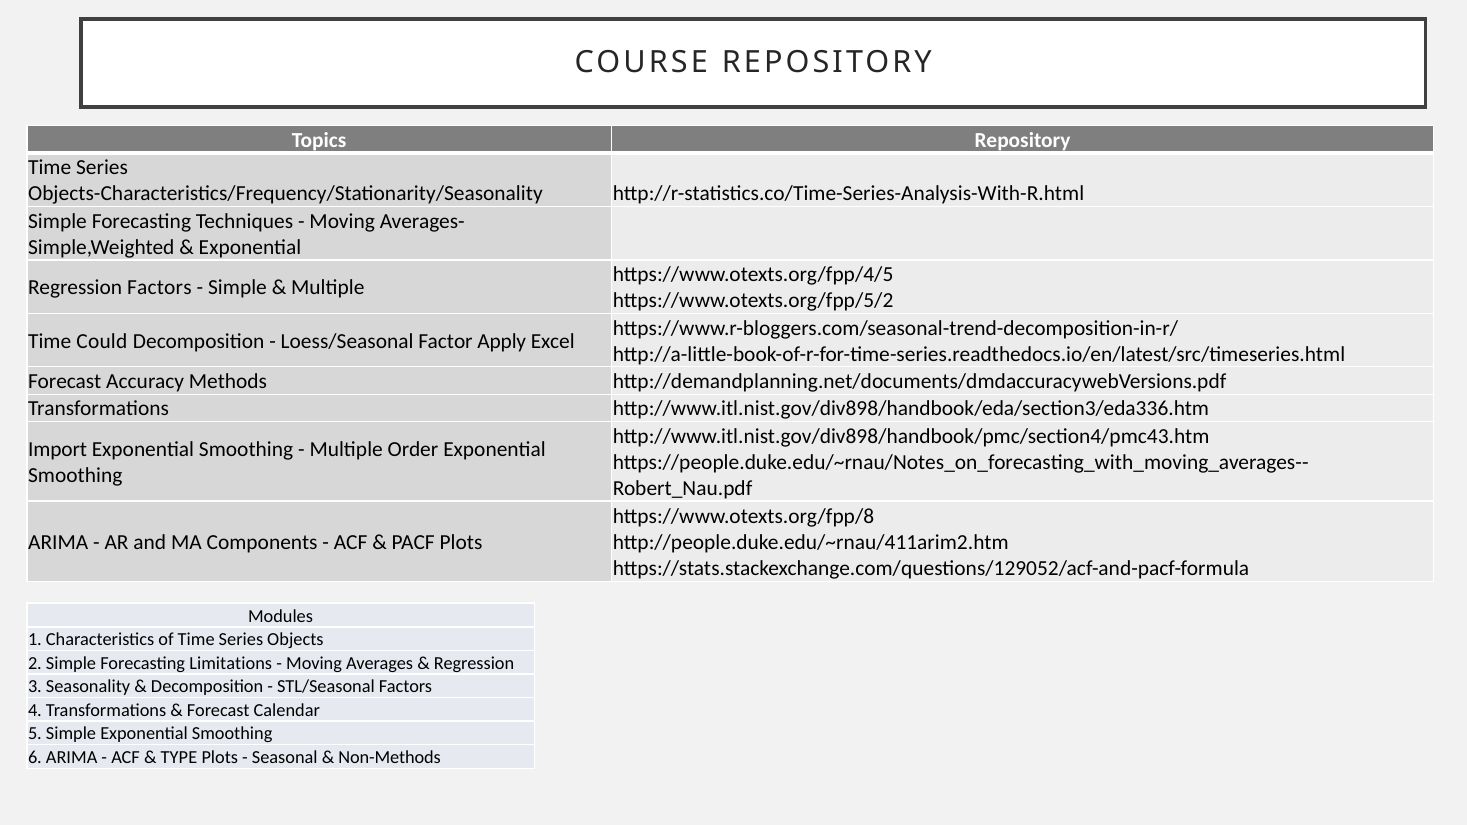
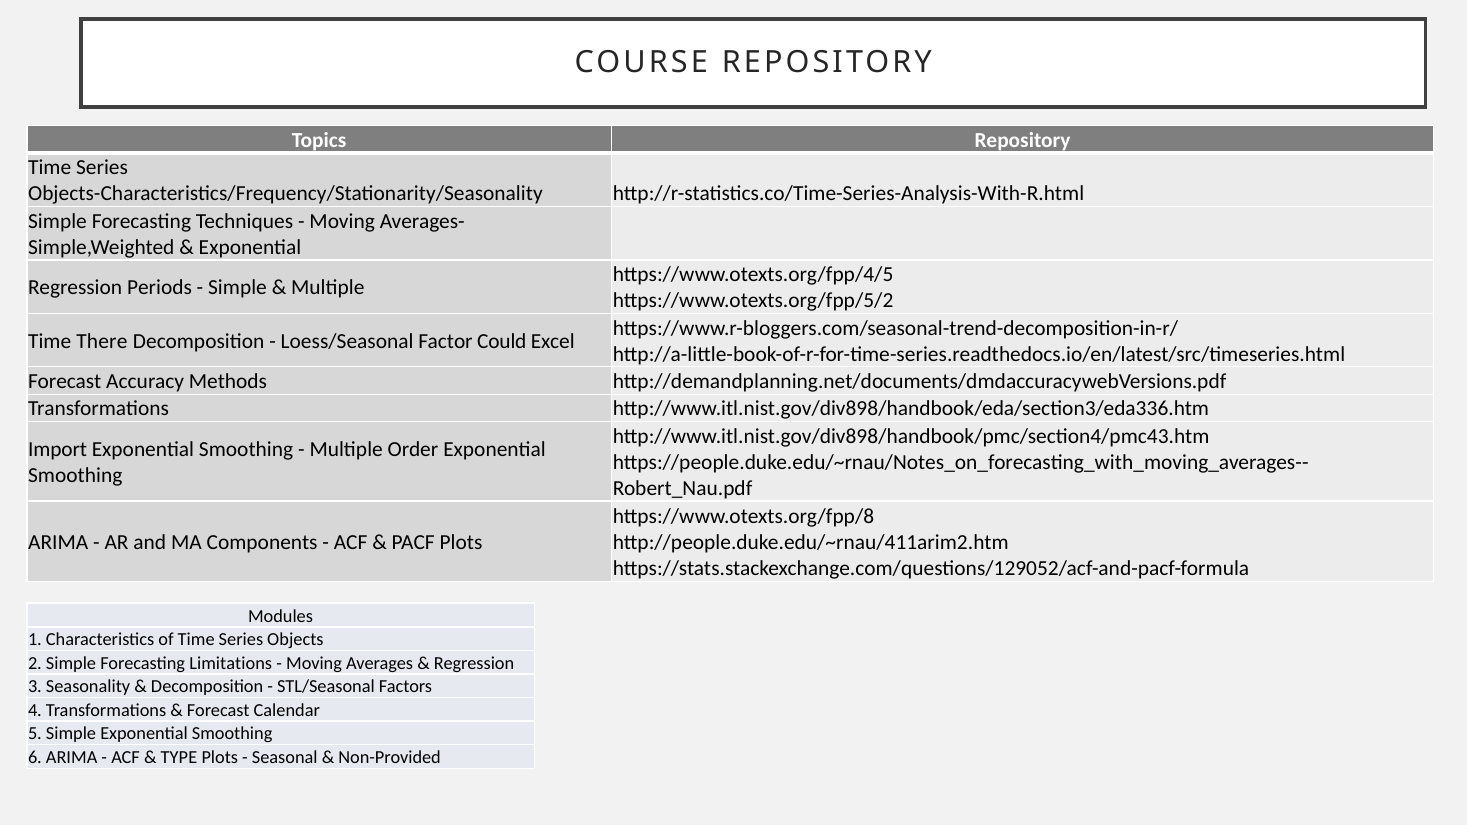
Regression Factors: Factors -> Periods (159, 288)
Could: Could -> There (102, 341)
Apply: Apply -> Could (502, 341)
Non-Methods: Non-Methods -> Non-Provided (390, 758)
